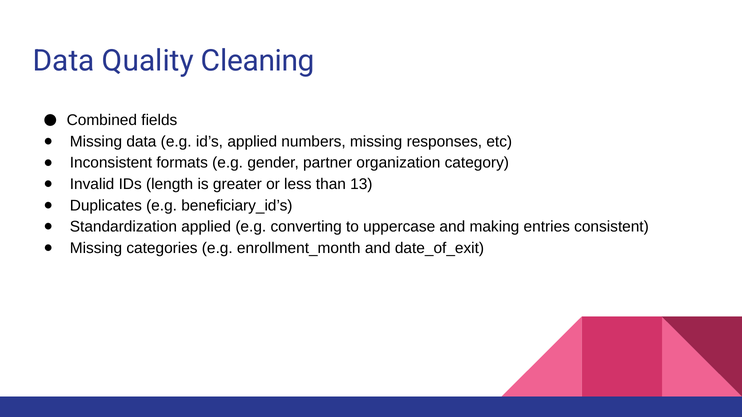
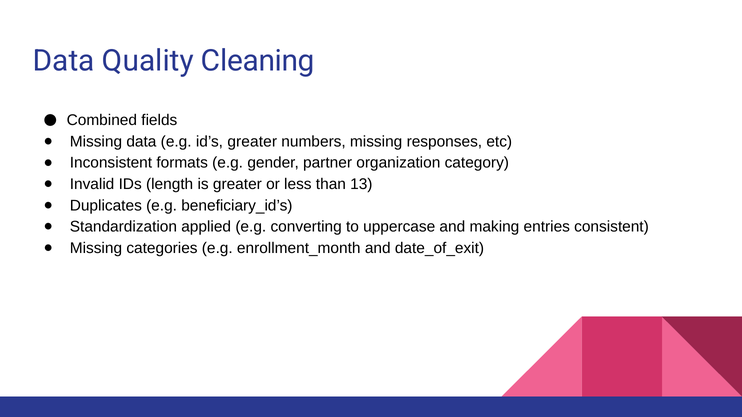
id’s applied: applied -> greater (252, 142)
